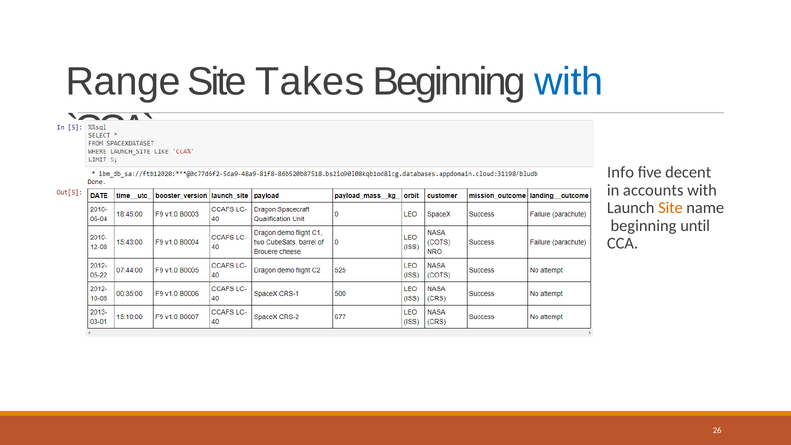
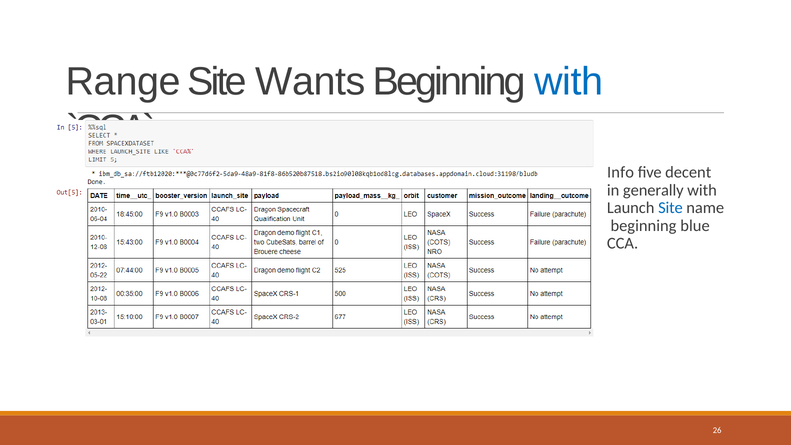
Takes: Takes -> Wants (310, 82)
accounts: accounts -> generally (653, 190)
Site colour: orange -> blue (670, 208)
until: until -> blue (695, 226)
